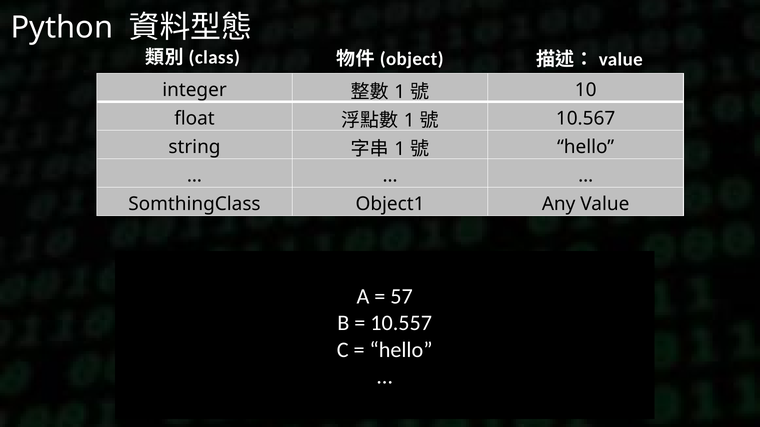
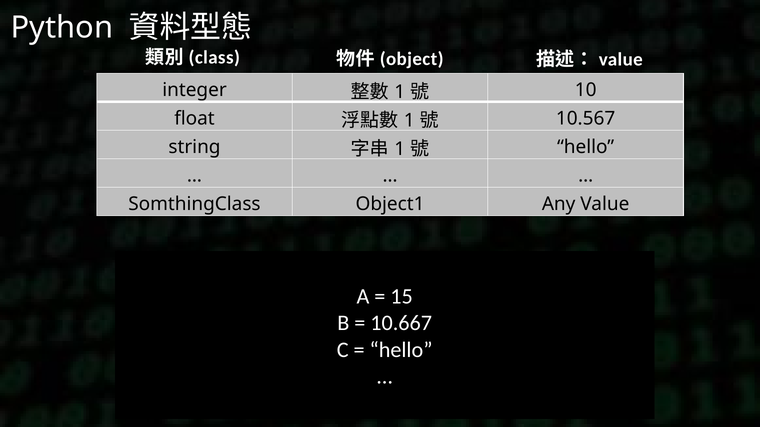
57: 57 -> 15 (402, 297)
10.557: 10.557 -> 10.667 (401, 324)
